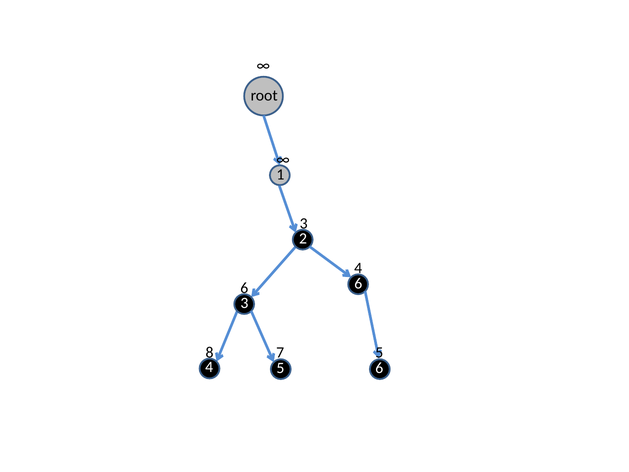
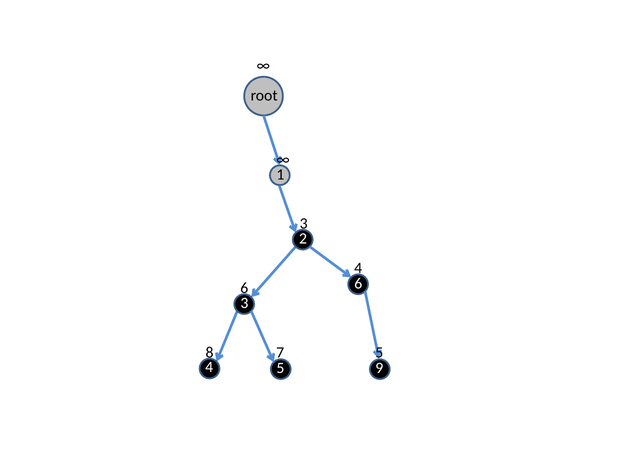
4 6: 6 -> 9 (379, 368)
